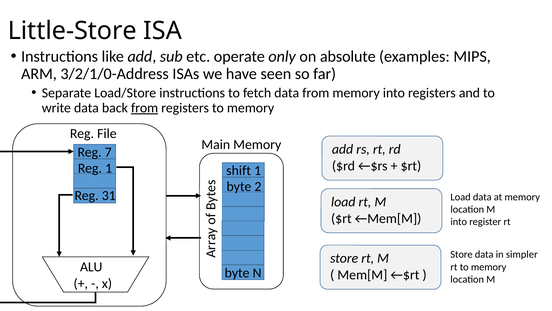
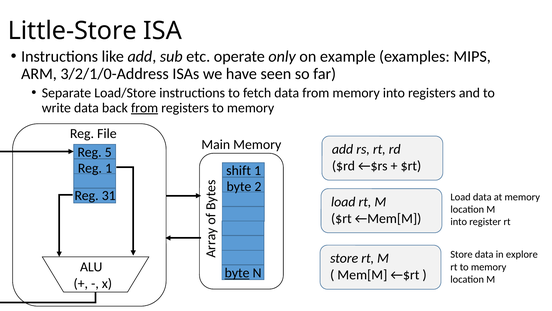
absolute: absolute -> example (348, 56)
7: 7 -> 5 (108, 152)
simpler: simpler -> explore (522, 254)
byte underline: none -> present (237, 273)
